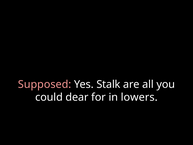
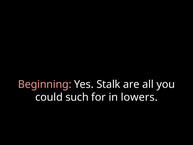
Supposed: Supposed -> Beginning (45, 84)
dear: dear -> such (77, 97)
